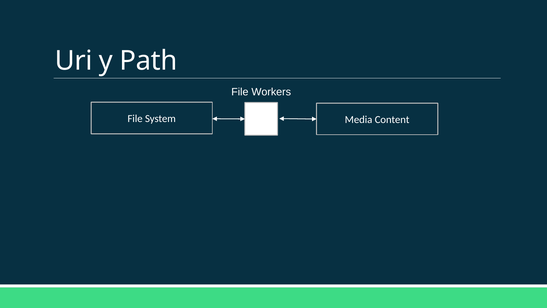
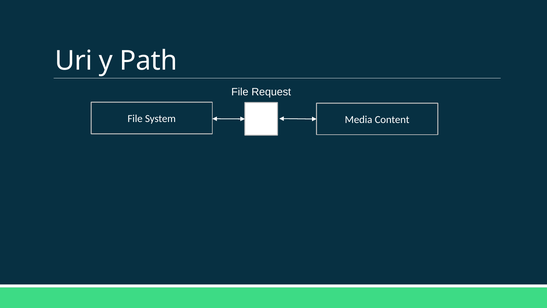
Workers: Workers -> Request (271, 92)
